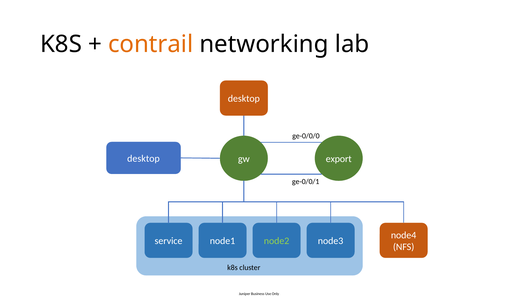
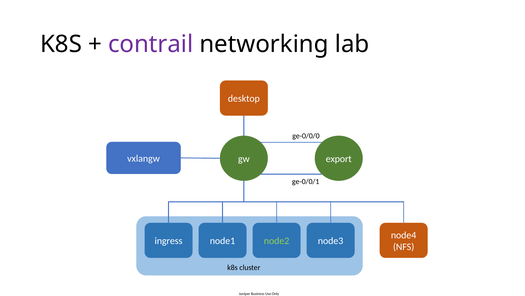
contrail colour: orange -> purple (151, 44)
desktop: desktop -> vxlangw (144, 158)
service: service -> ingress (169, 240)
